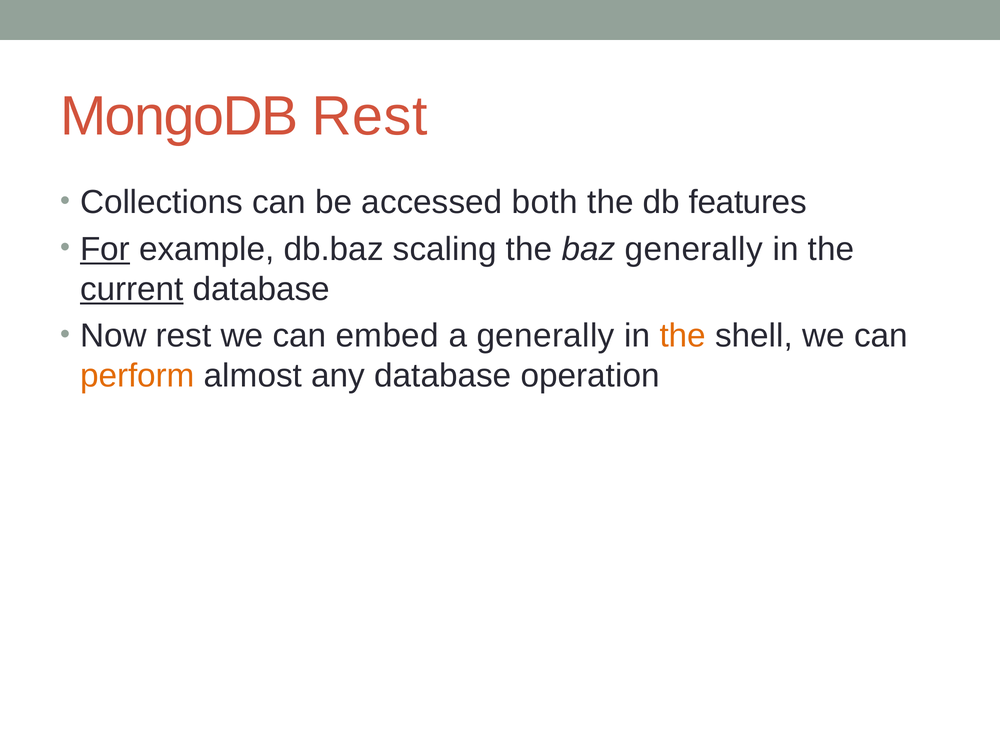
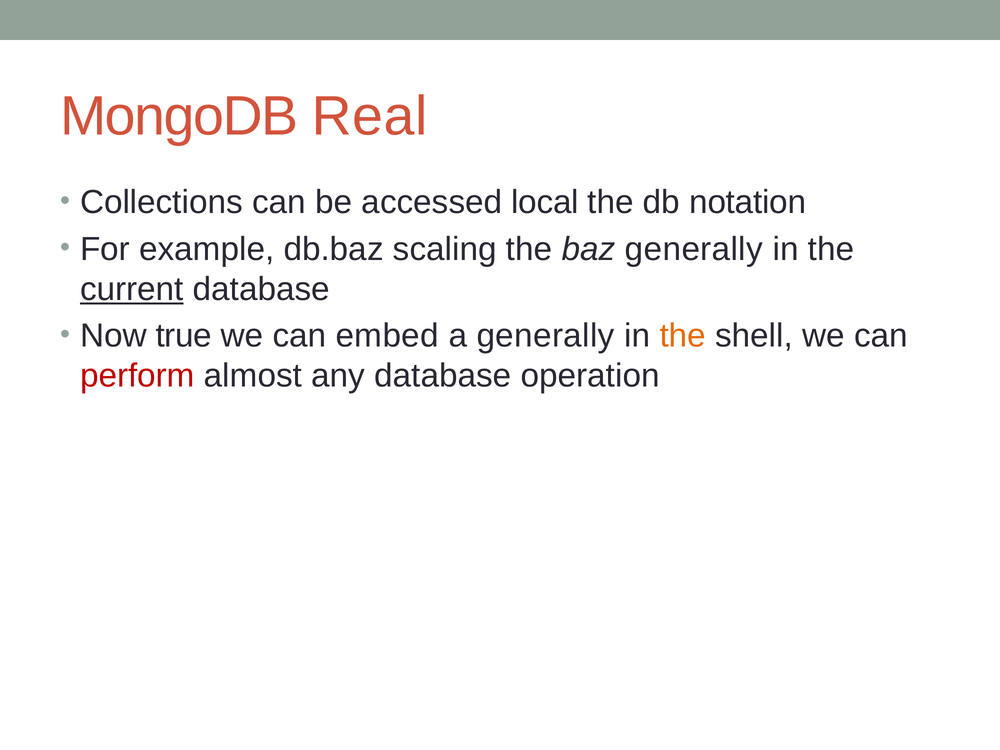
MongoDB Rest: Rest -> Real (370, 116)
both: both -> local (545, 202)
features: features -> notation (748, 202)
For underline: present -> none (105, 249)
Now rest: rest -> true (184, 336)
perform colour: orange -> red (137, 376)
